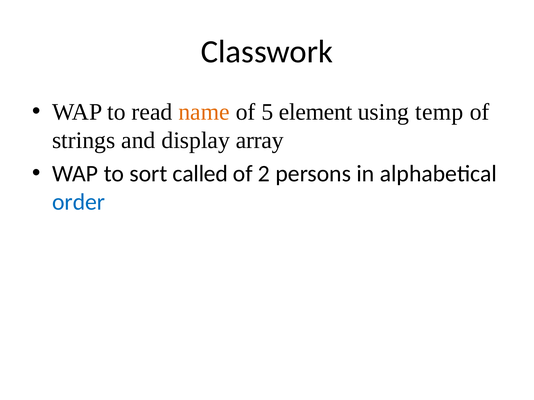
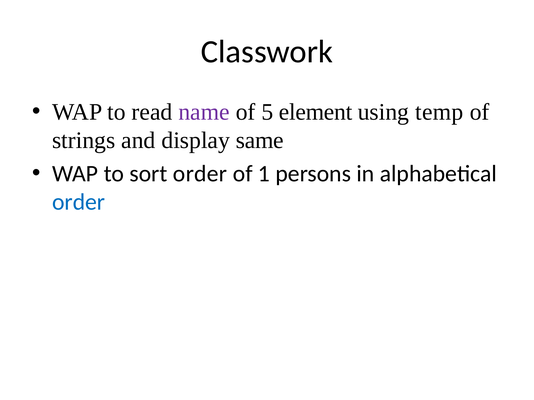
name colour: orange -> purple (204, 112)
array: array -> same (260, 141)
sort called: called -> order (200, 174)
2: 2 -> 1 (264, 174)
